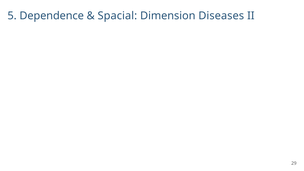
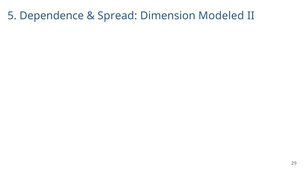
Spacial: Spacial -> Spread (117, 16)
Diseases: Diseases -> Modeled (221, 16)
